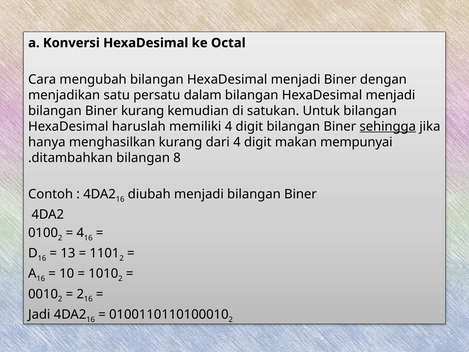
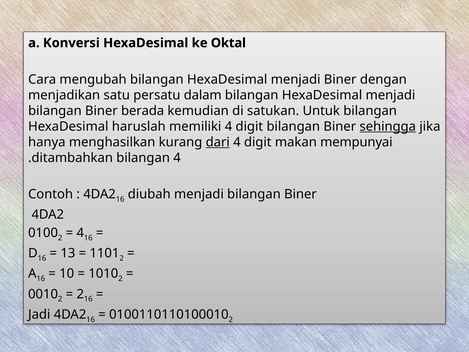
Octal: Octal -> Oktal (228, 43)
Biner kurang: kurang -> berada (143, 111)
dari underline: none -> present (218, 142)
bilangan 8: 8 -> 4 (177, 158)
